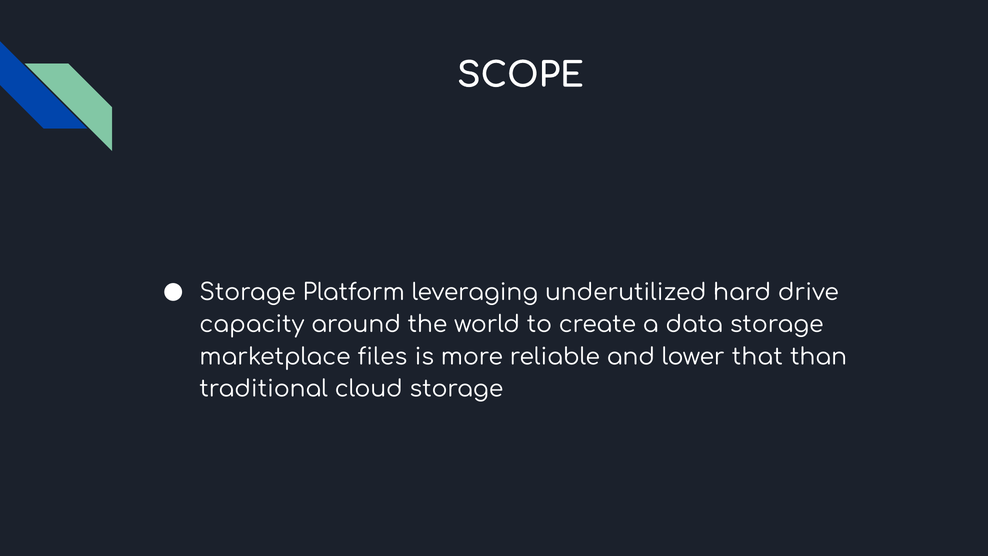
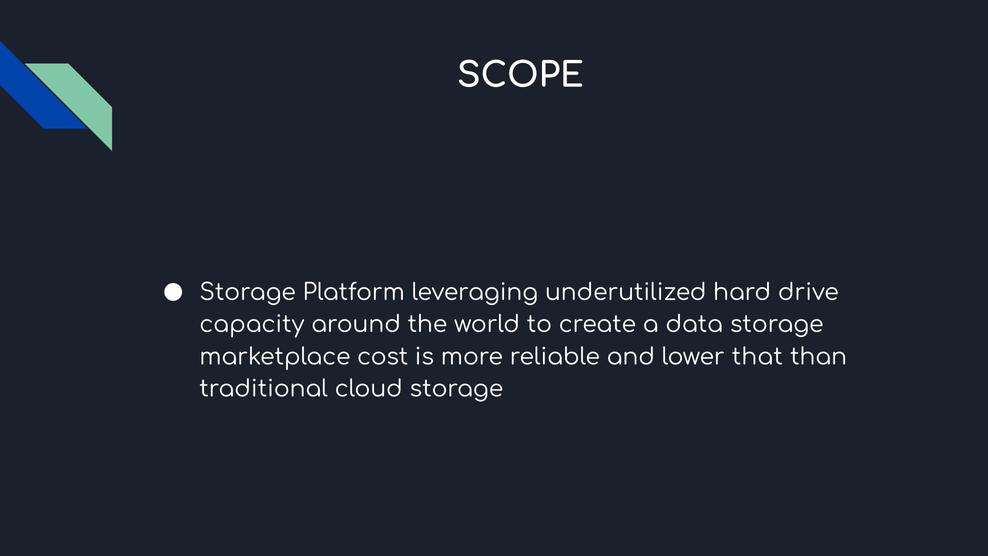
files: files -> cost (383, 357)
